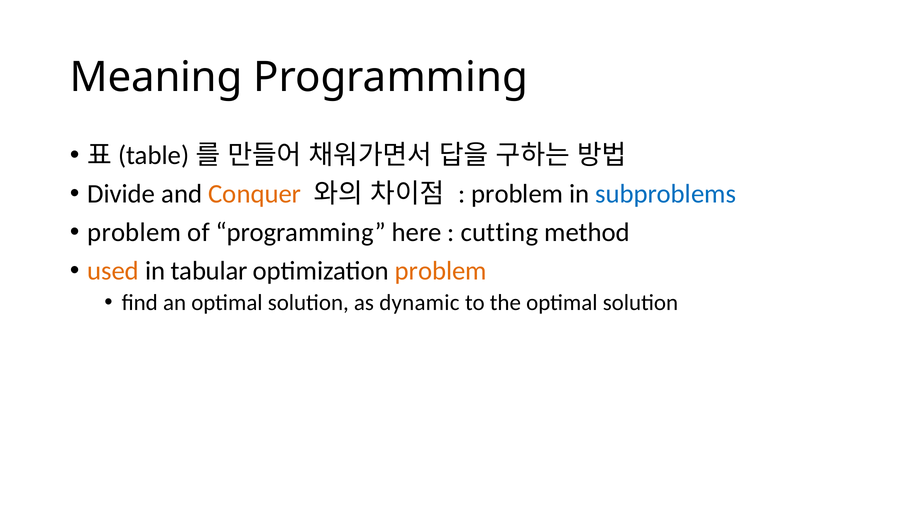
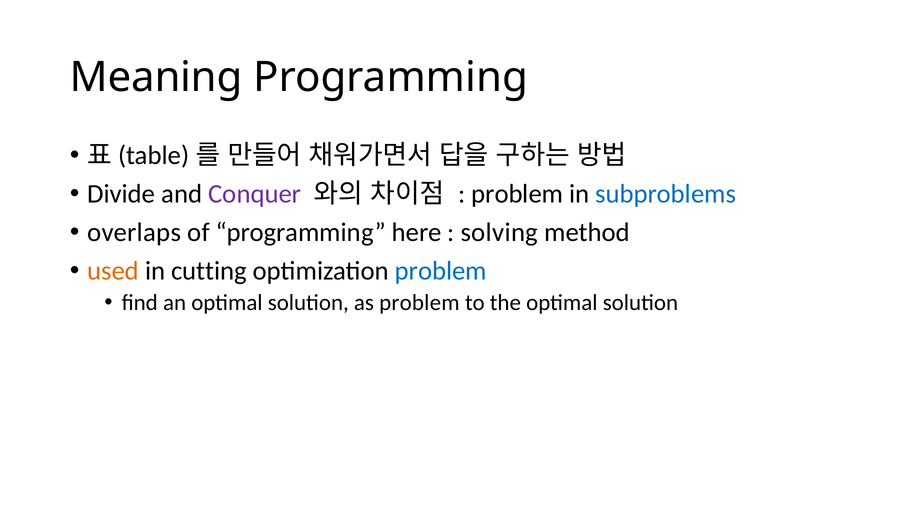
Conquer colour: orange -> purple (255, 194)
problem: problem -> overlaps (134, 232)
cutting: cutting -> solving (499, 232)
tabular: tabular -> cutting (209, 271)
problem colour: orange -> blue (441, 271)
as dynamic: dynamic -> problem (419, 302)
